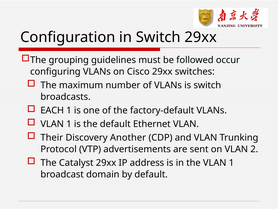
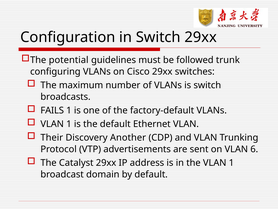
grouping: grouping -> potential (69, 60)
occur: occur -> trunk (228, 60)
EACH: EACH -> FAILS (52, 110)
2: 2 -> 6 (254, 149)
